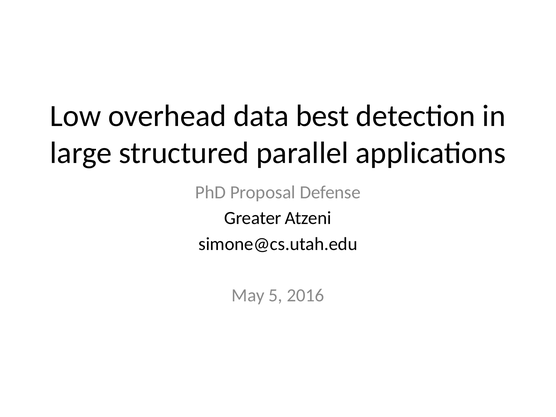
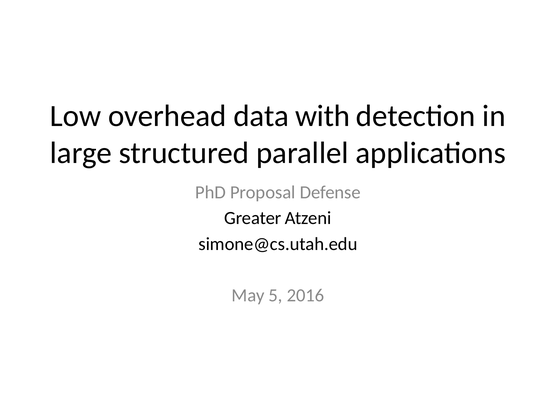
best: best -> with (323, 116)
